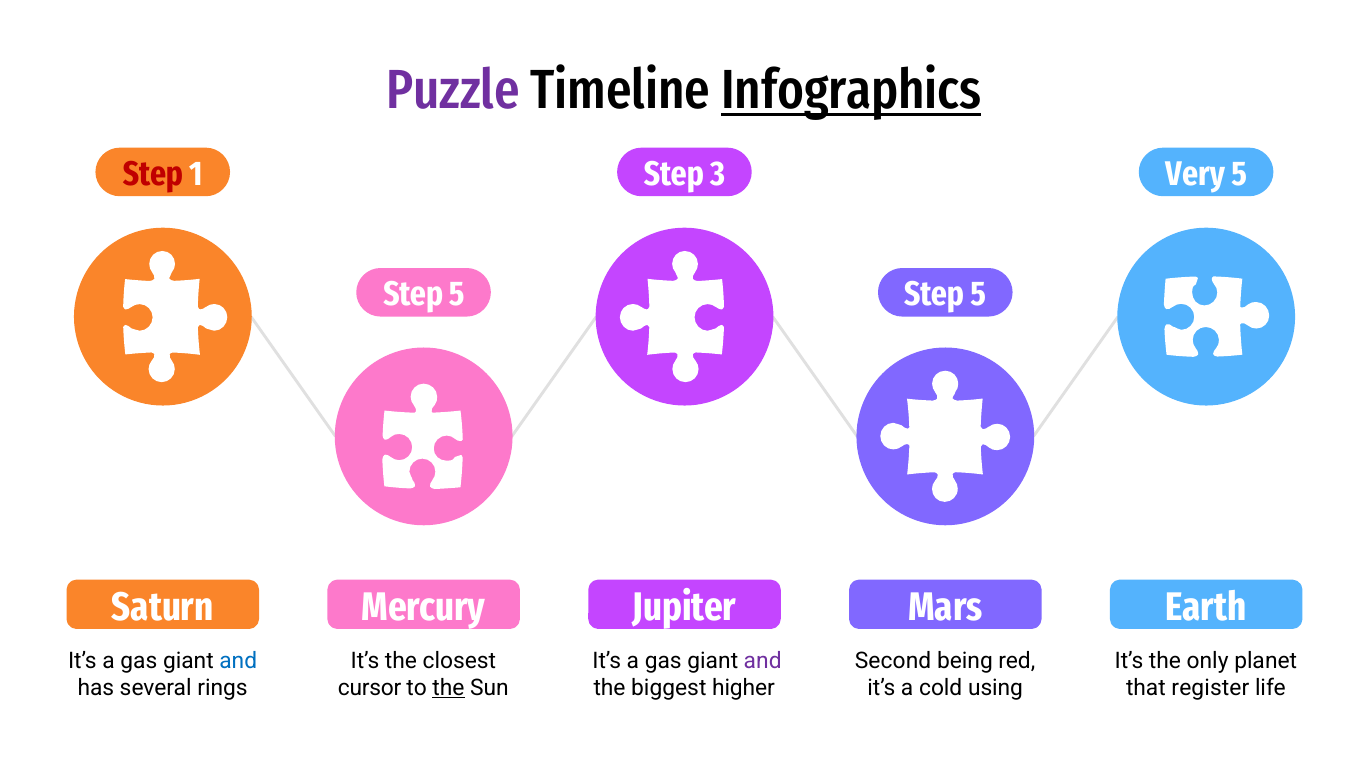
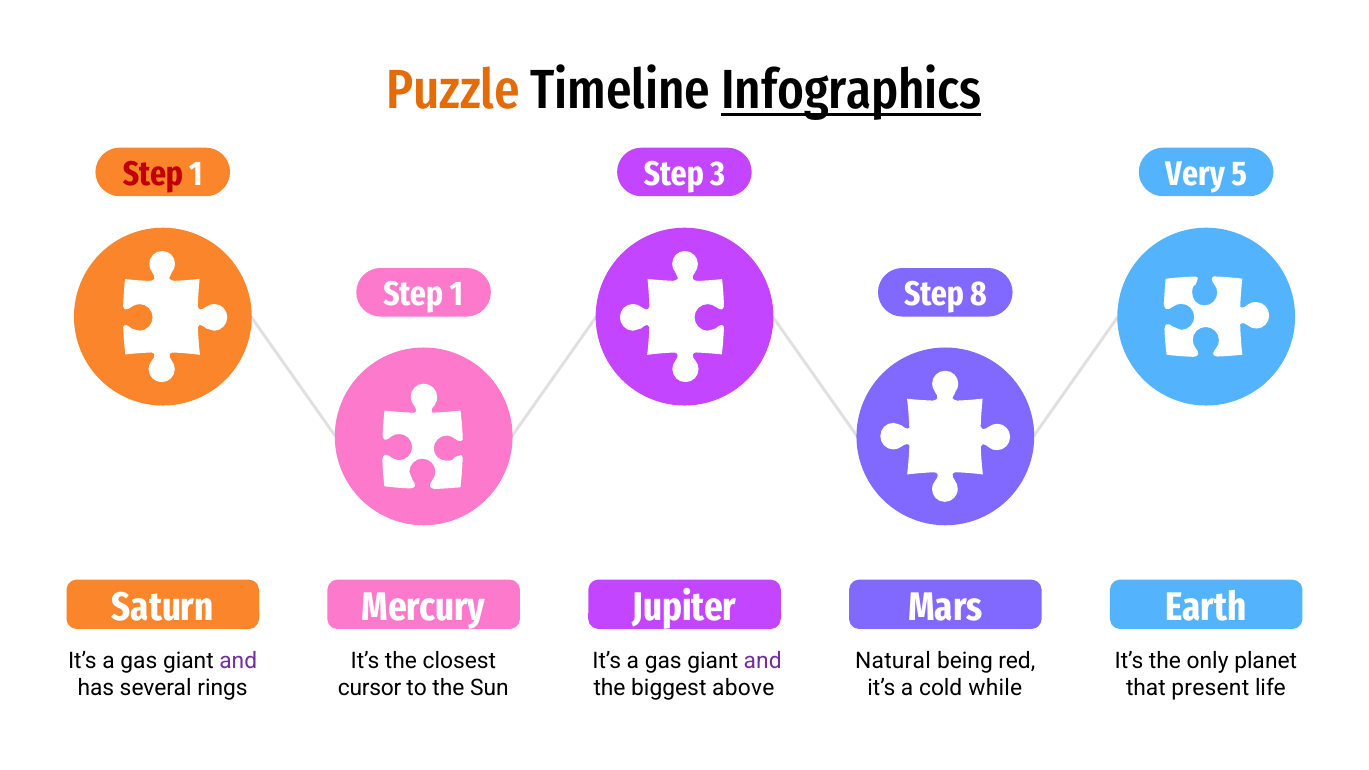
Puzzle colour: purple -> orange (453, 91)
5: 5 -> 1 (456, 295)
5: 5 -> 8 (978, 295)
and colour: blue -> purple (238, 661)
Second: Second -> Natural (893, 661)
the underline: present -> none (449, 688)
higher: higher -> above (743, 688)
using: using -> while (995, 688)
register: register -> present (1210, 688)
